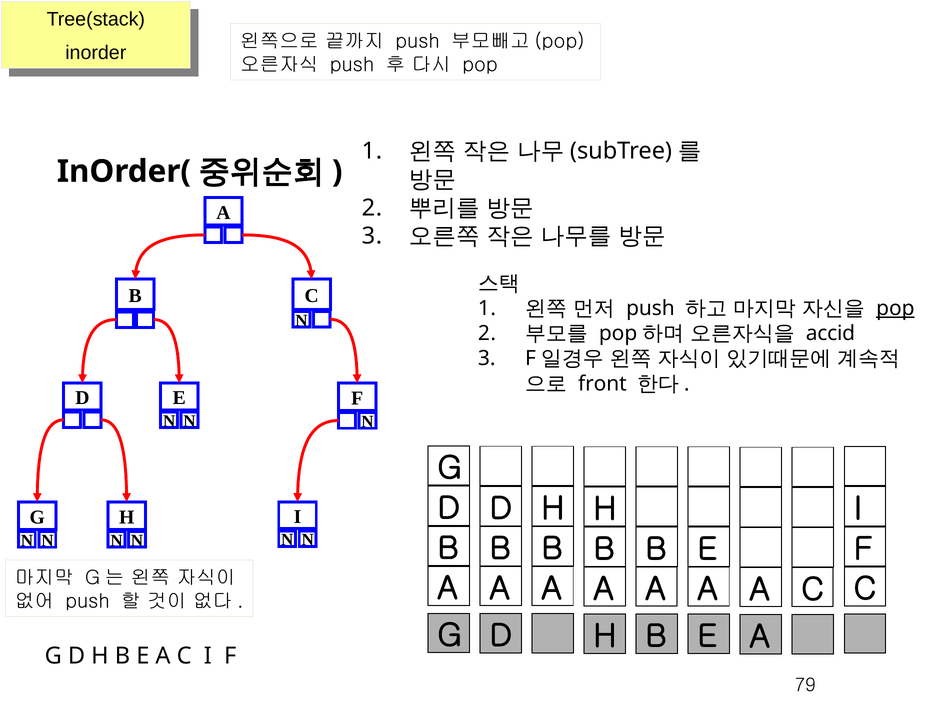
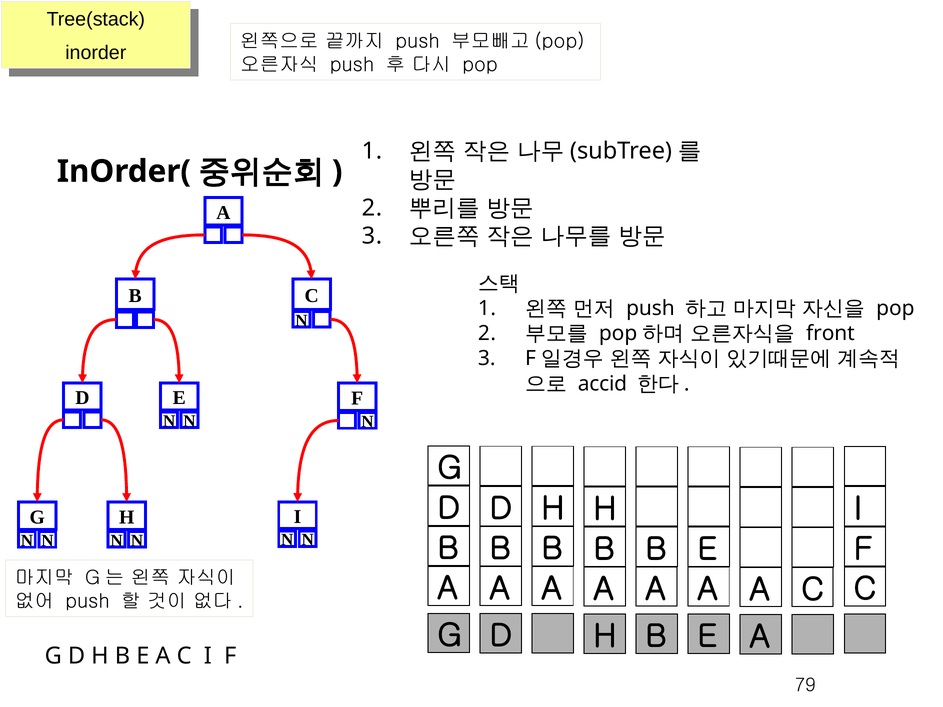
pop underline: present -> none (895, 308)
accid: accid -> front (830, 334)
front: front -> accid (602, 384)
